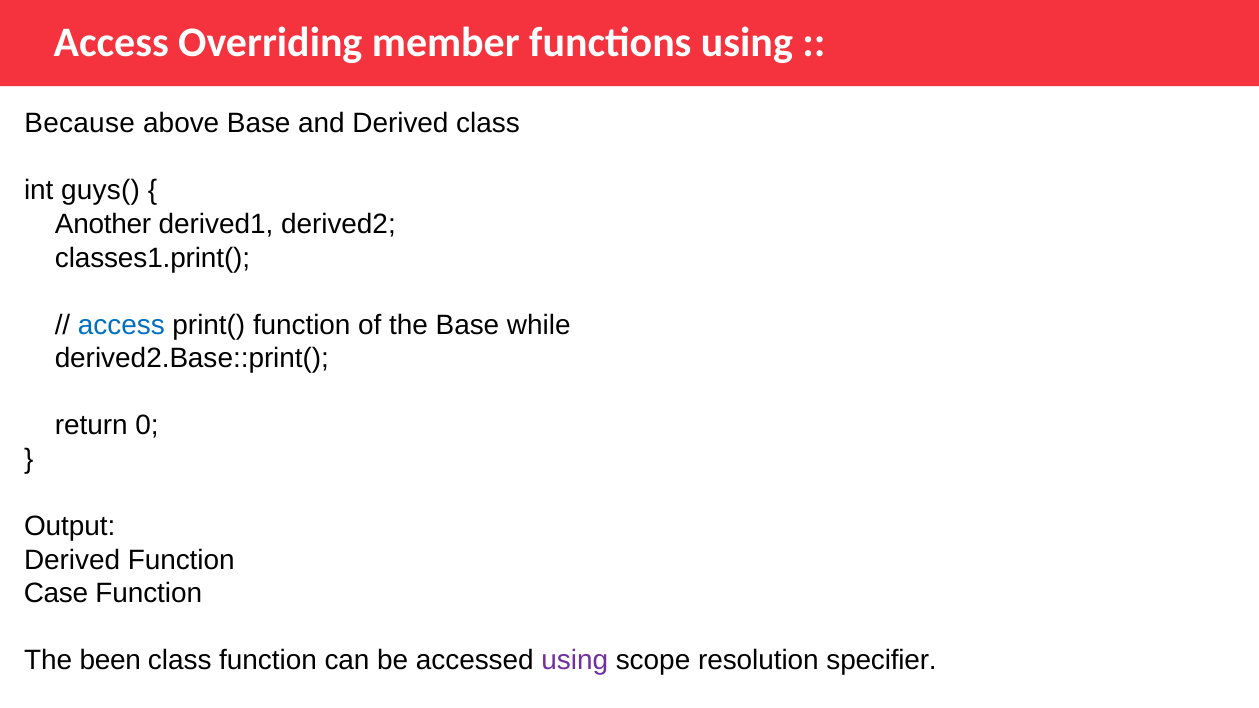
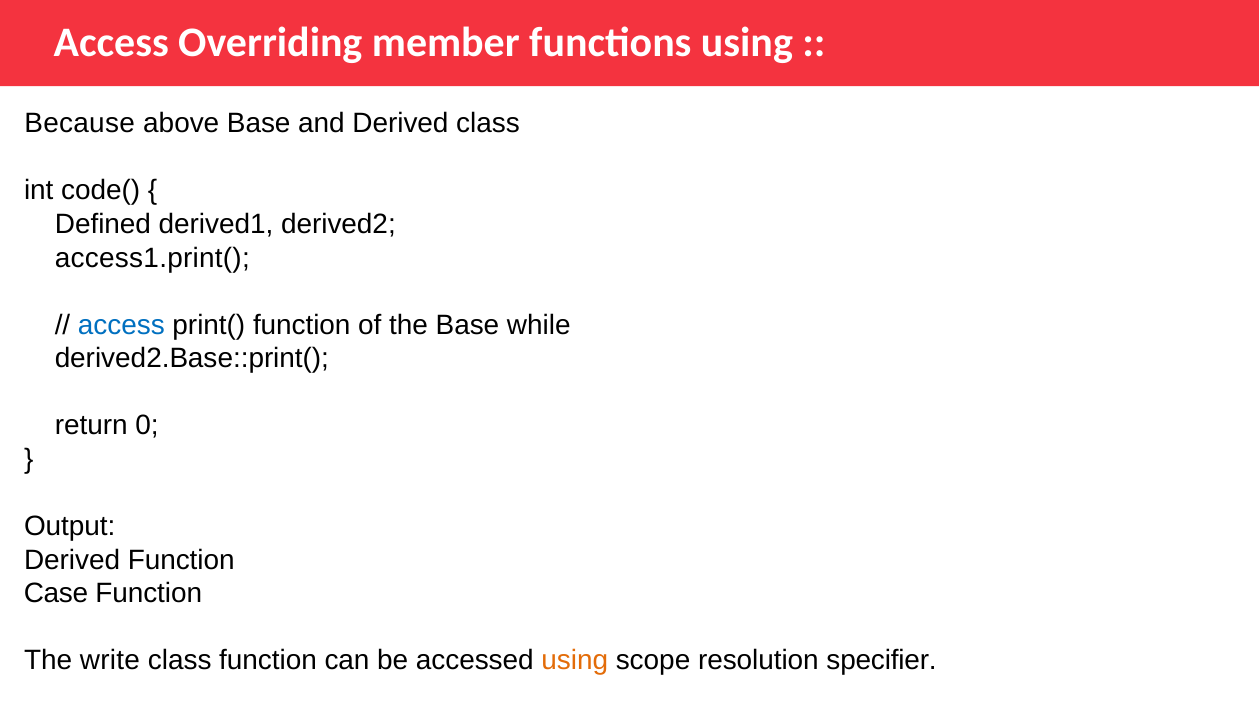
guys(: guys( -> code( (101, 191)
Another: Another -> Defined (103, 224)
classes1.print(: classes1.print( -> access1.print( (152, 258)
been: been -> write (110, 661)
using colour: purple -> orange (575, 661)
